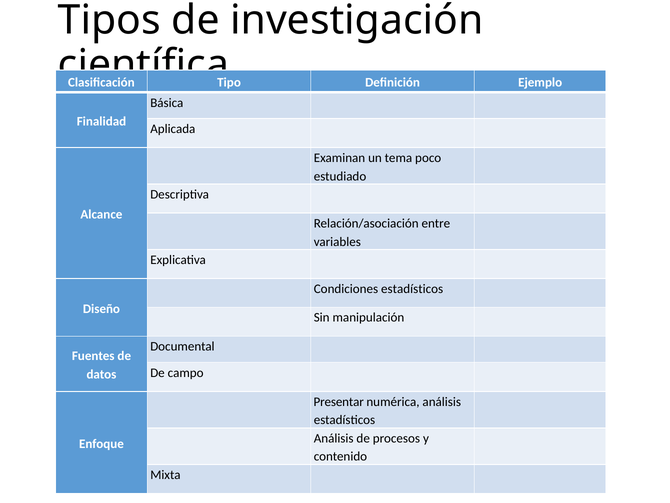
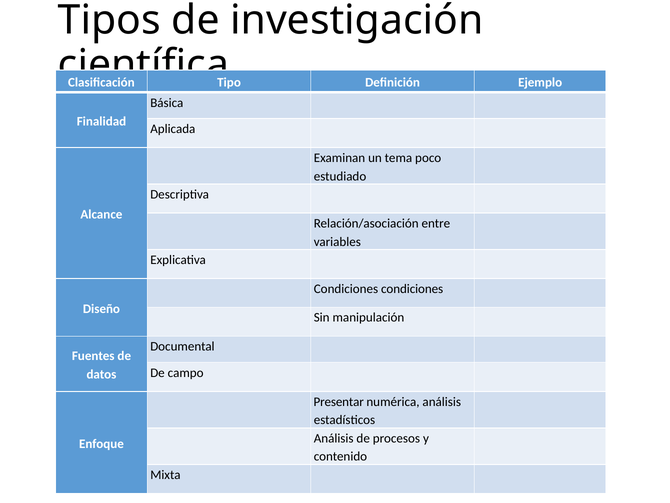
Condiciones estadísticos: estadísticos -> condiciones (412, 289)
